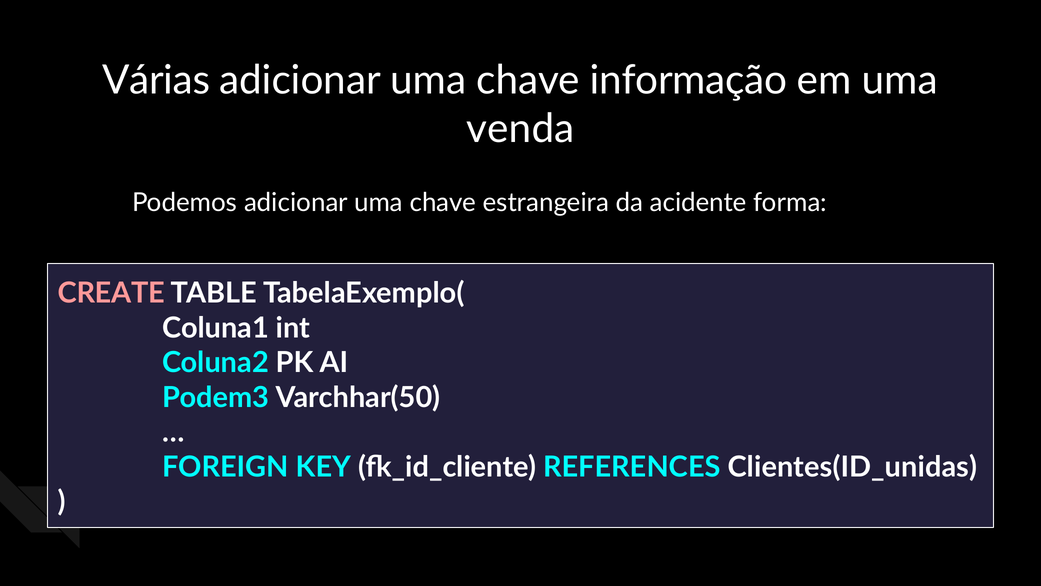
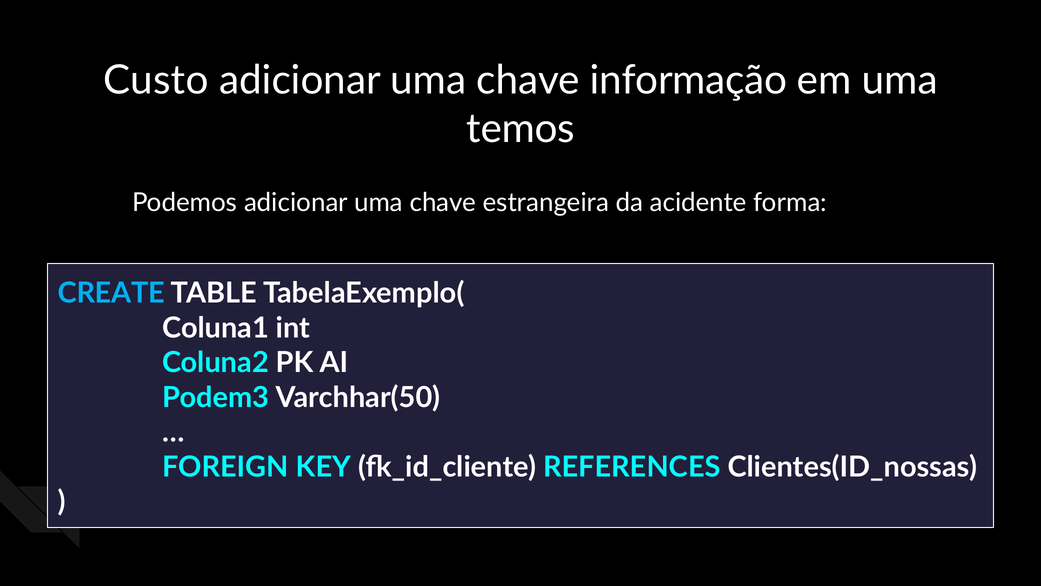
Várias: Várias -> Custo (156, 80)
venda: venda -> temos (521, 129)
CREATE colour: pink -> light blue (111, 293)
Clientes(ID_unidas: Clientes(ID_unidas -> Clientes(ID_nossas (852, 467)
